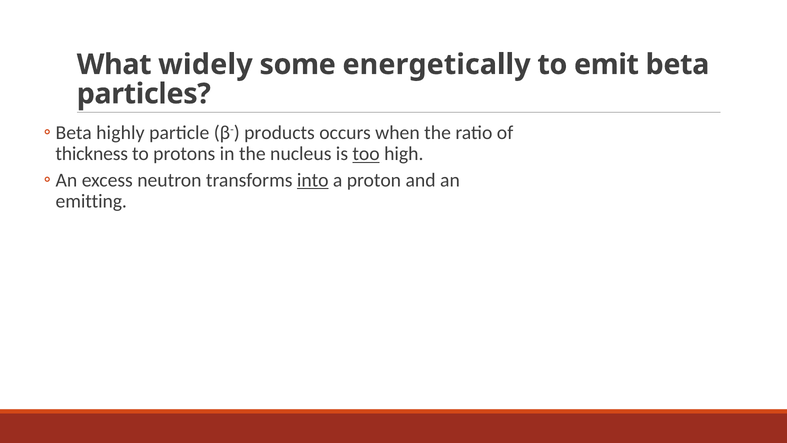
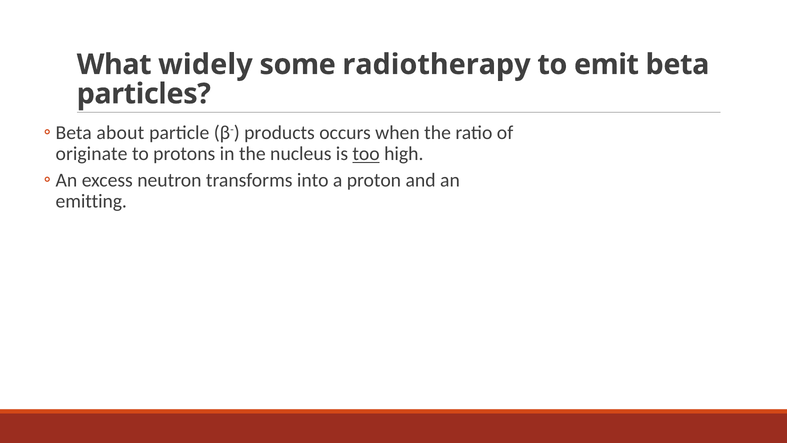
energetically: energetically -> radiotherapy (437, 65)
highly: highly -> about (120, 133)
thickness: thickness -> originate (92, 154)
into underline: present -> none (313, 180)
